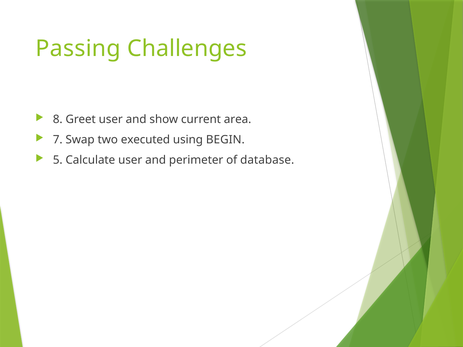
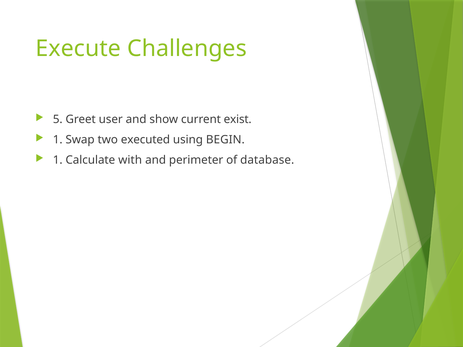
Passing: Passing -> Execute (78, 49)
8: 8 -> 5 (58, 119)
area: area -> exist (238, 119)
7: 7 -> 1 (58, 140)
5: 5 -> 1 (58, 160)
Calculate user: user -> with (130, 160)
